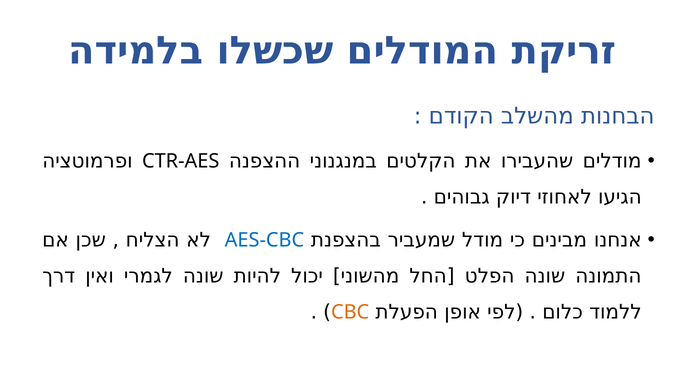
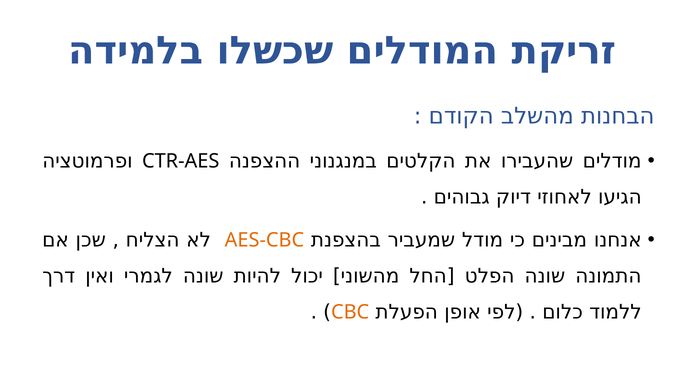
AES-CBC colour: blue -> orange (264, 240)
